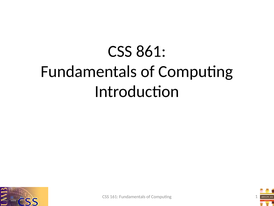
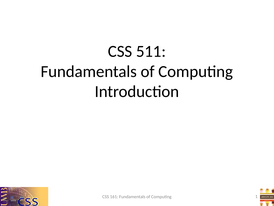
861: 861 -> 511 (151, 51)
